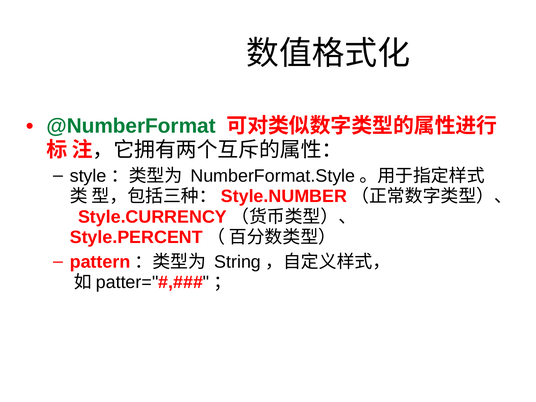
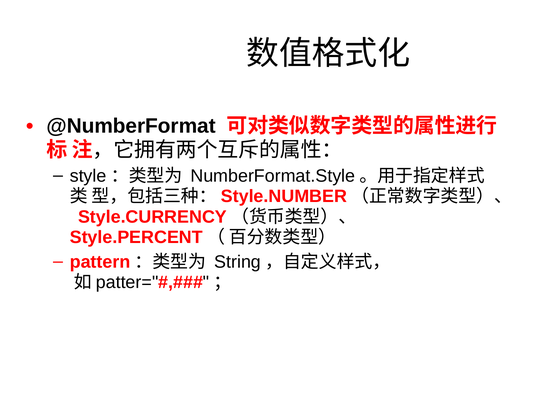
@NumberFormat colour: green -> black (131, 126)
